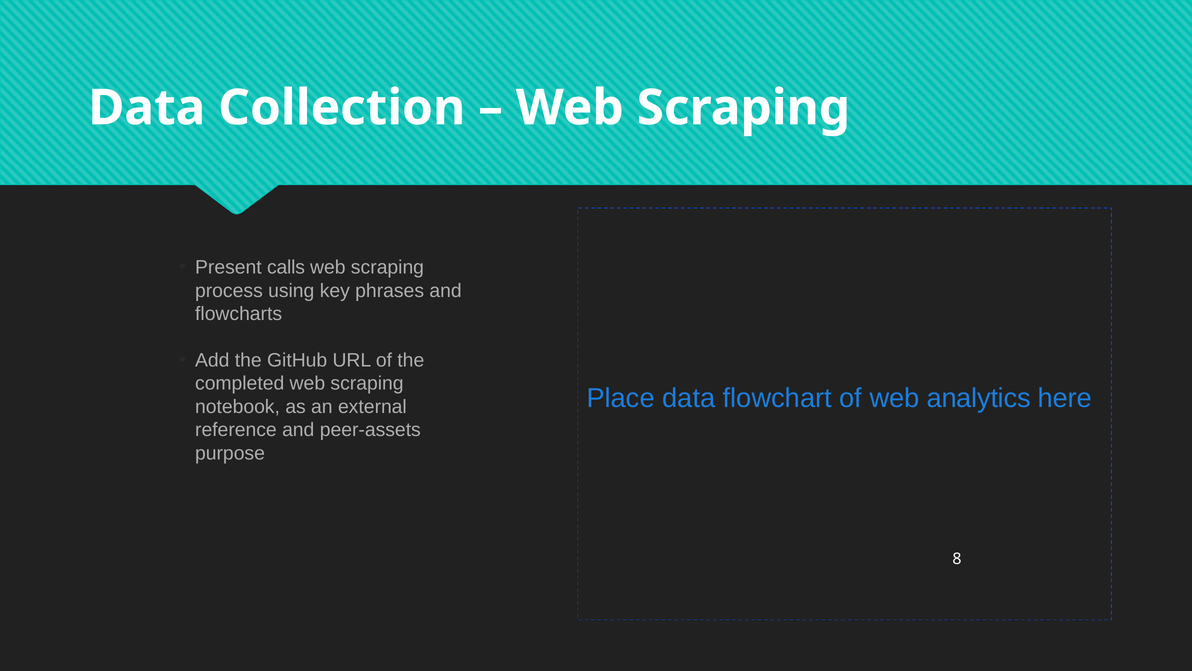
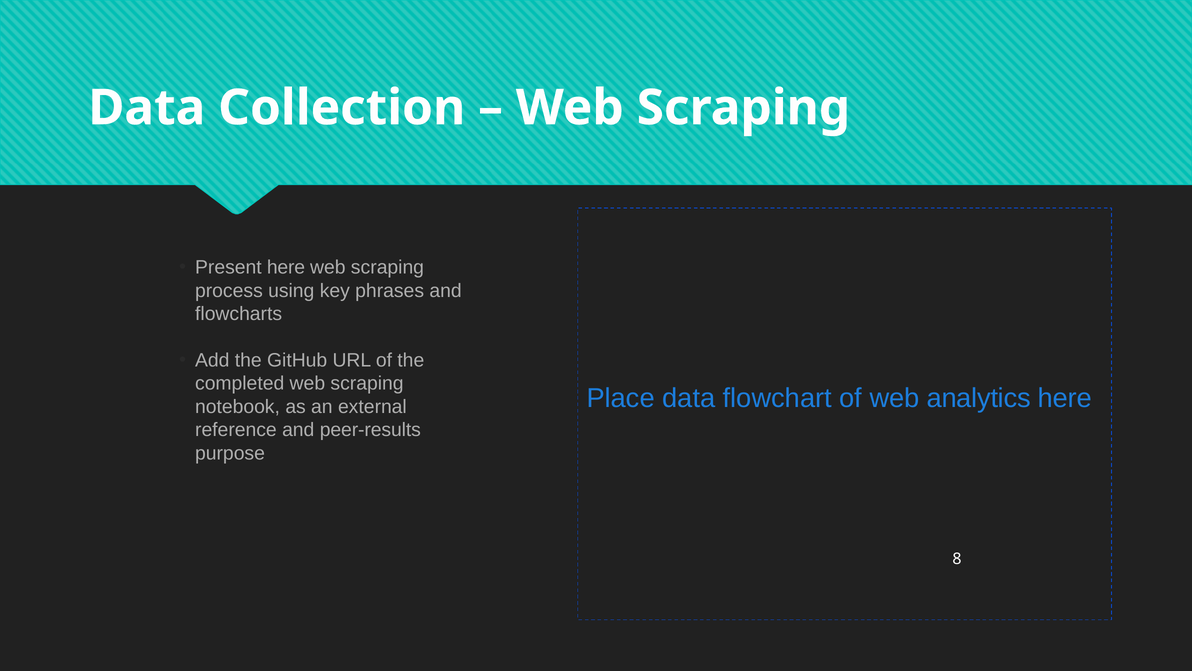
Present calls: calls -> here (286, 267)
peer-assets: peer-assets -> peer-results (370, 430)
